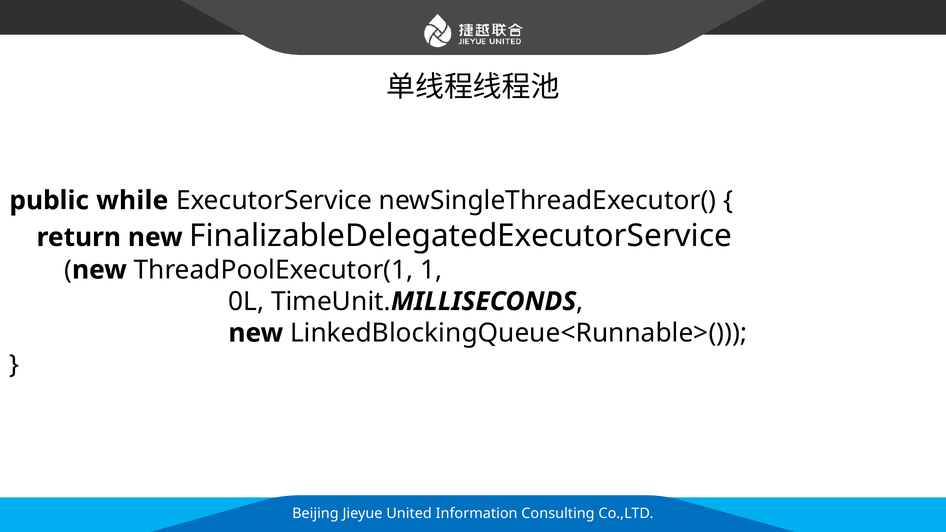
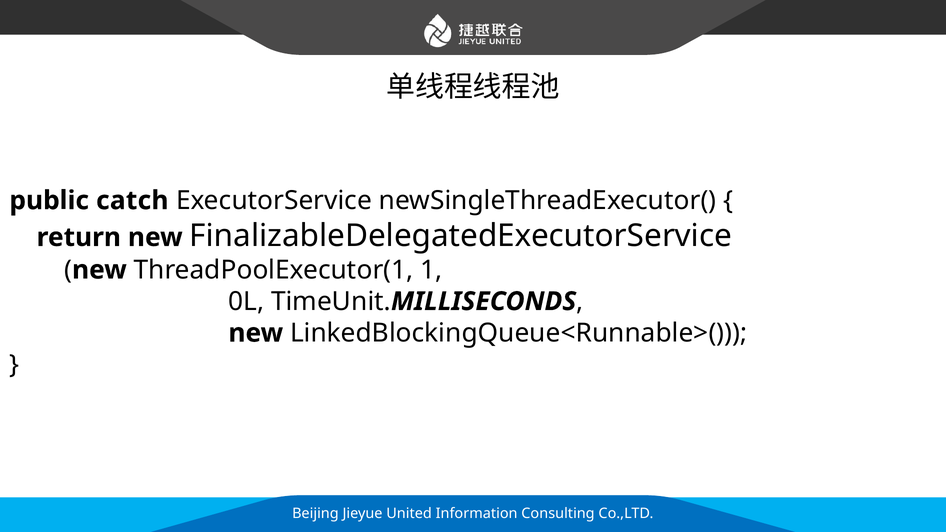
while: while -> catch (132, 201)
